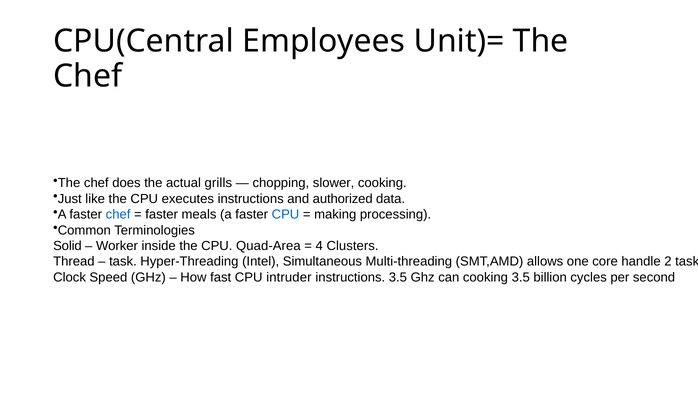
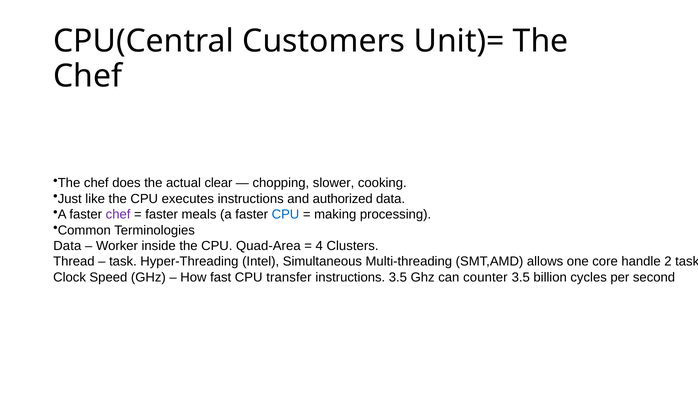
Employees: Employees -> Customers (324, 41)
grills: grills -> clear (218, 183)
chef colour: blue -> purple (118, 214)
Solid: Solid -> Data (67, 246)
intruder: intruder -> transfer (289, 277)
can cooking: cooking -> counter (485, 277)
